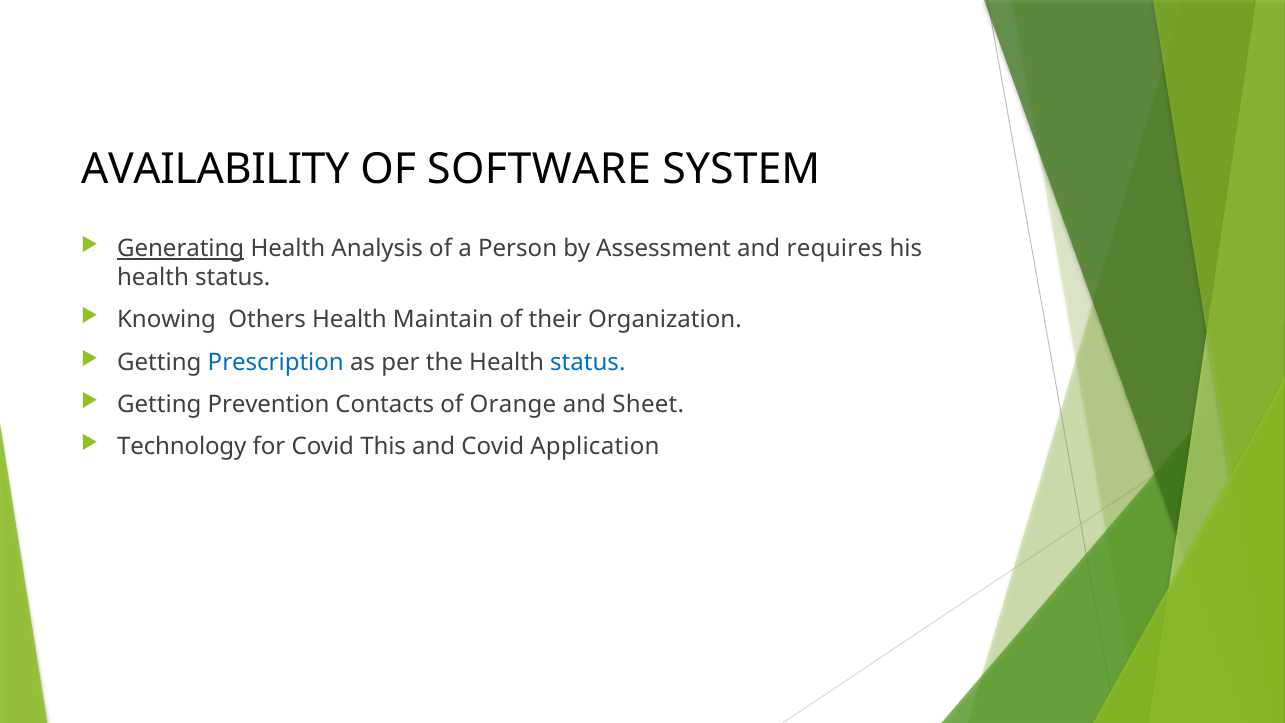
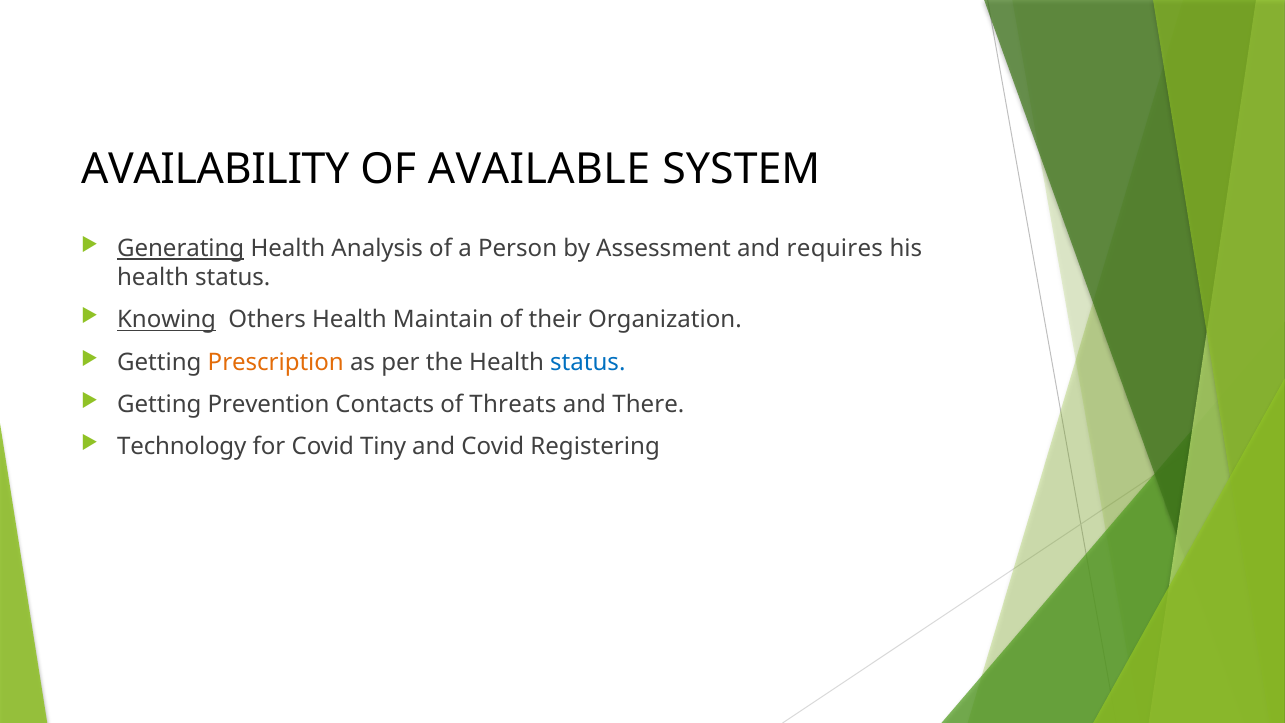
SOFTWARE: SOFTWARE -> AVAILABLE (539, 169)
Knowing underline: none -> present (167, 320)
Prescription colour: blue -> orange (276, 362)
Orange: Orange -> Threats (513, 405)
Sheet: Sheet -> There (648, 405)
This: This -> Tiny (383, 447)
Application: Application -> Registering (595, 447)
